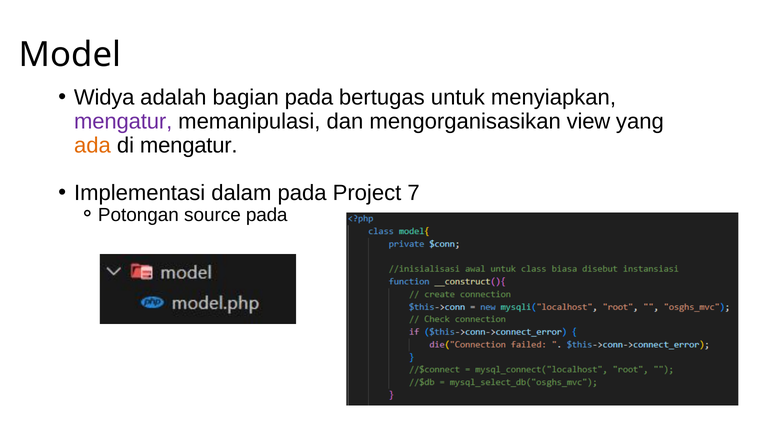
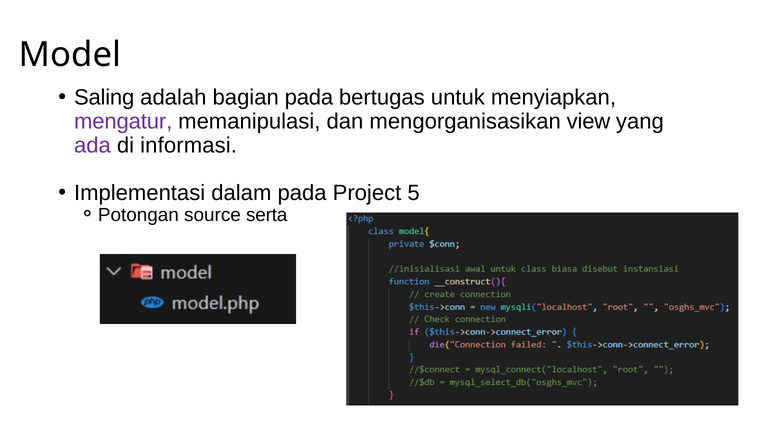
Widya: Widya -> Saling (104, 98)
ada colour: orange -> purple (92, 145)
di mengatur: mengatur -> informasi (189, 145)
7: 7 -> 5 (414, 193)
source pada: pada -> serta (267, 215)
